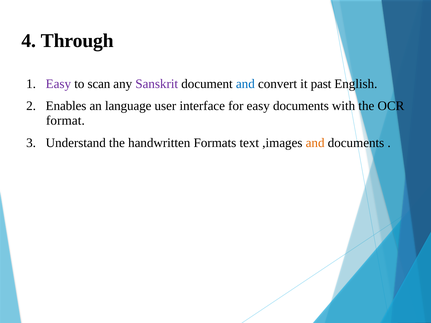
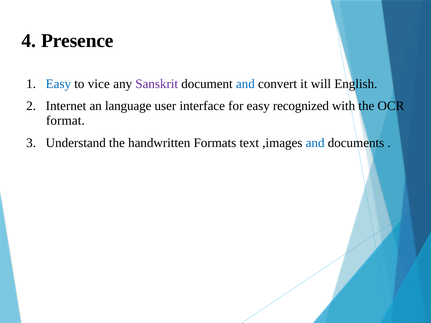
Through: Through -> Presence (77, 41)
Easy colour: purple -> blue (58, 84)
scan: scan -> vice (99, 84)
past: past -> will (321, 84)
Enables: Enables -> Internet (66, 106)
easy documents: documents -> recognized (301, 106)
and colour: orange -> blue (315, 143)
